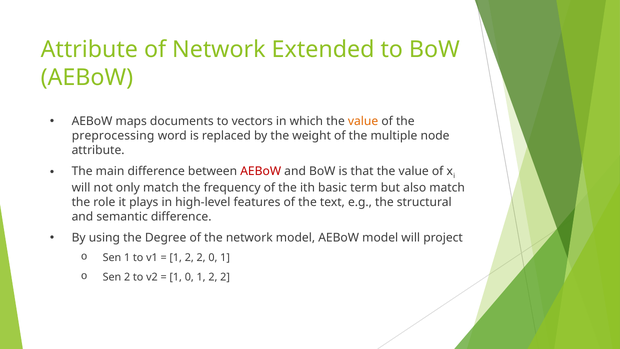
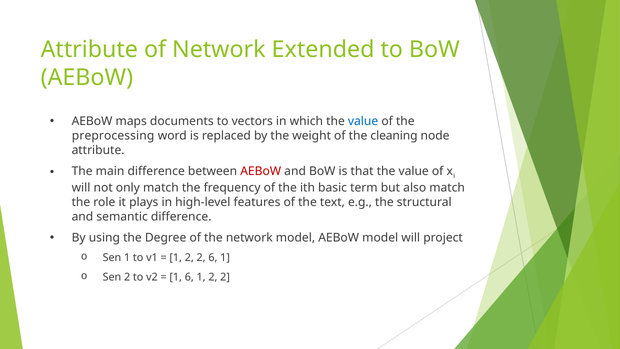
value colour: orange -> blue (363, 121)
multiple: multiple -> cleaning (394, 136)
2 0: 0 -> 6 (213, 258)
1 0: 0 -> 6 (189, 277)
